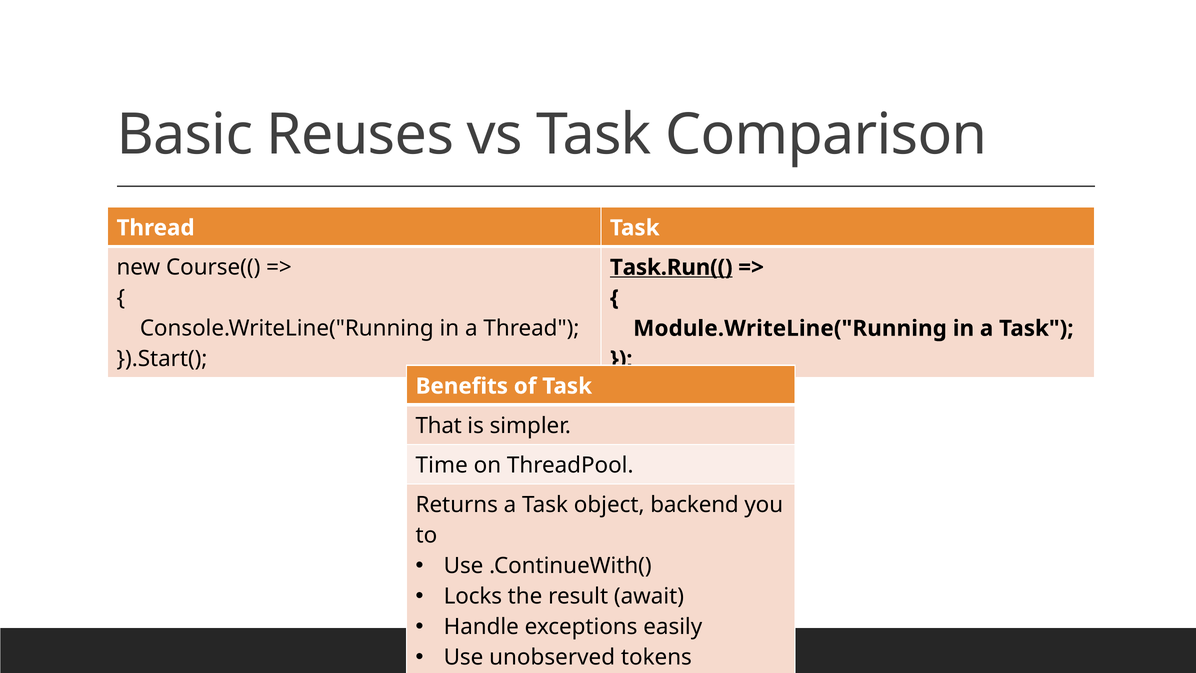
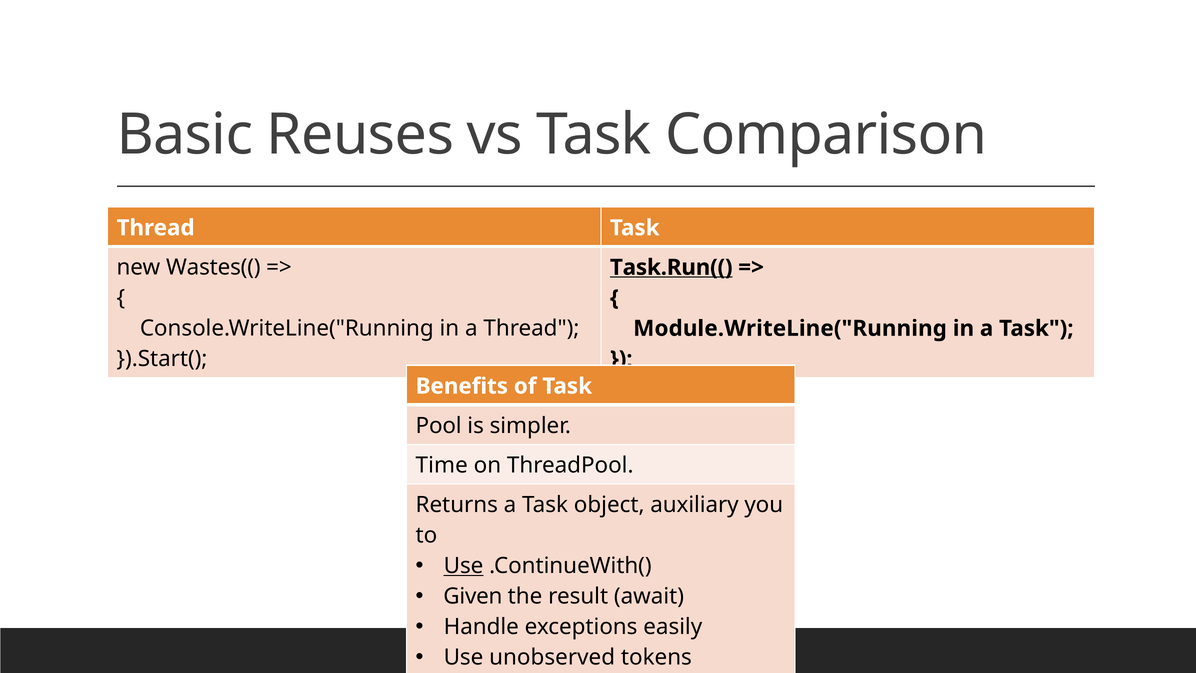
Course((: Course(( -> Wastes(( (213, 267)
That: That -> Pool (439, 426)
backend: backend -> auxiliary (694, 505)
Use underline: none -> present (464, 566)
Locks: Locks -> Given (473, 596)
